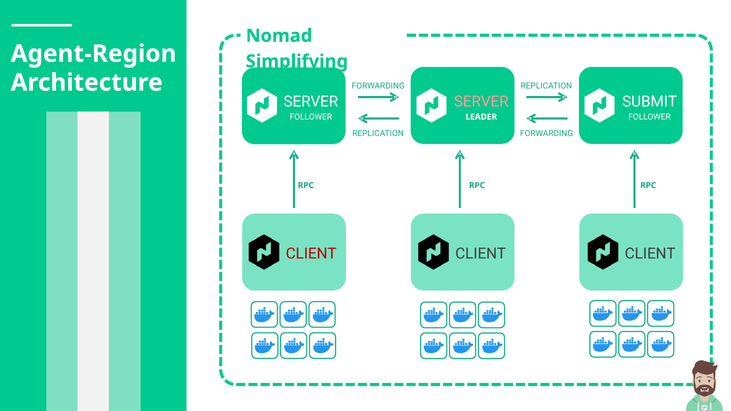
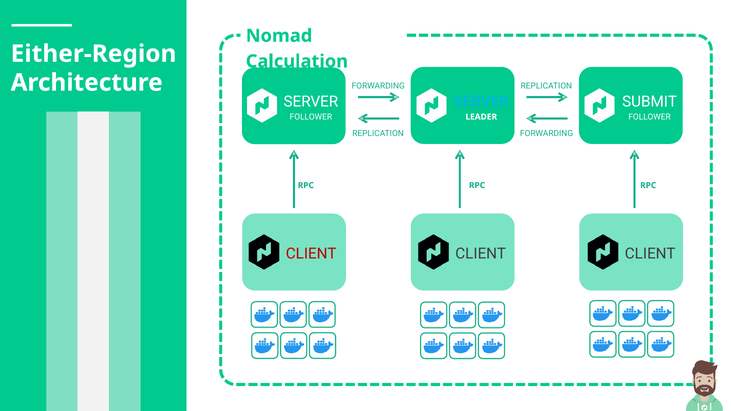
Agent-Region: Agent-Region -> Either-Region (94, 54)
Simplifying: Simplifying -> Calculation (297, 61)
SERVER colour: pink -> light blue (481, 102)
